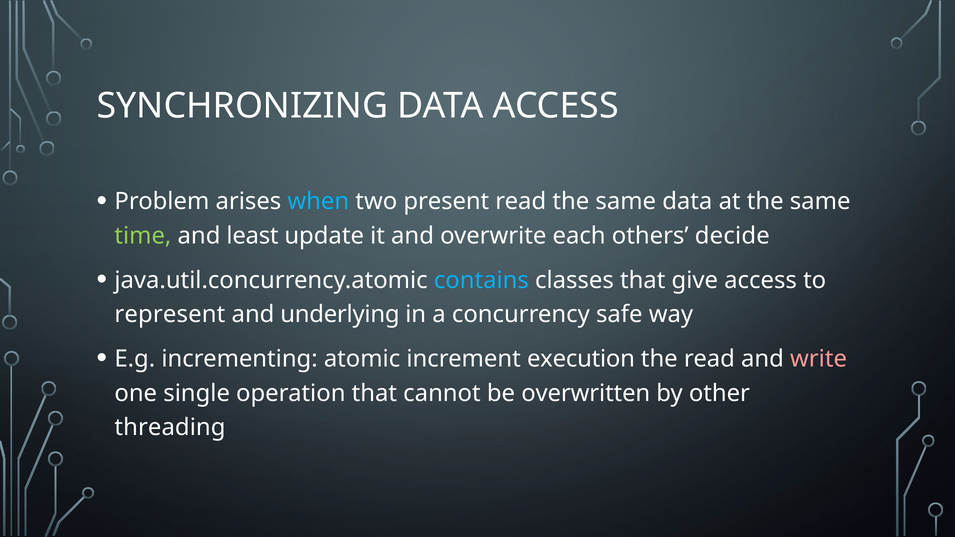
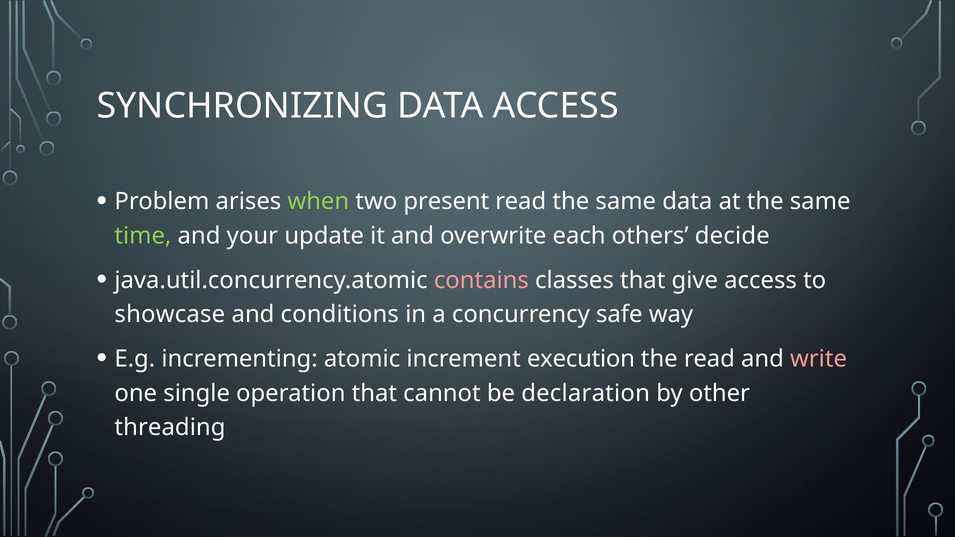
when colour: light blue -> light green (318, 202)
least: least -> your (252, 236)
contains colour: light blue -> pink (481, 280)
represent: represent -> showcase (170, 315)
underlying: underlying -> conditions (340, 315)
overwritten: overwritten -> declaration (586, 393)
